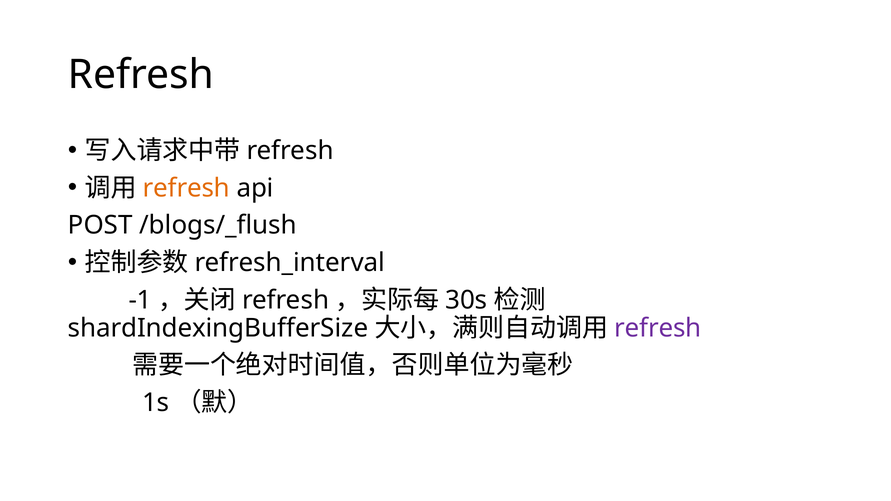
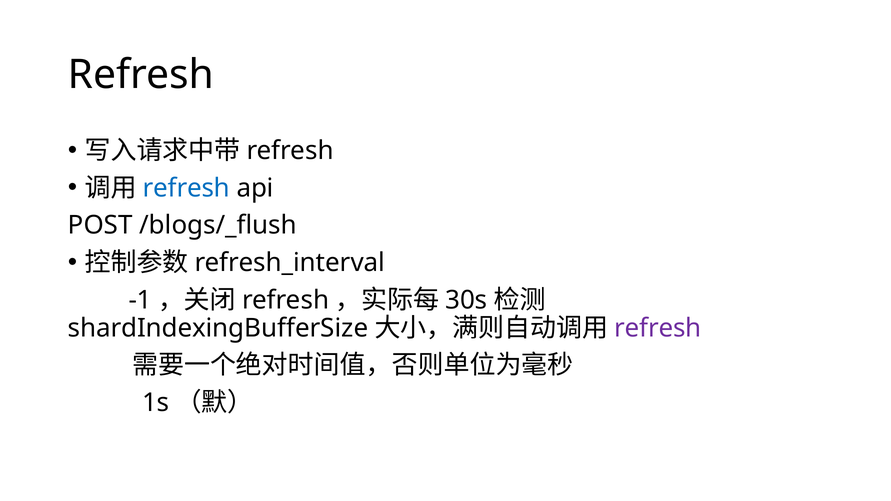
refresh colour: orange -> blue (186, 188)
